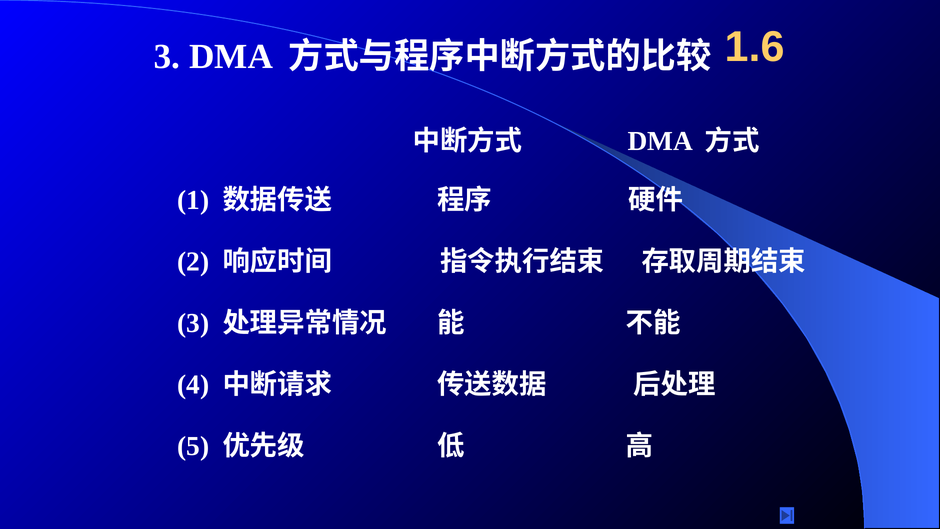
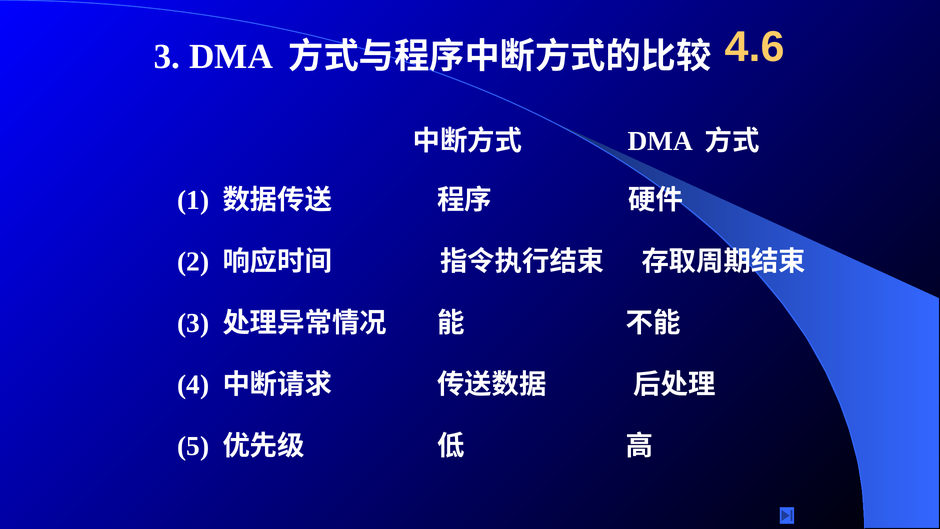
1.6: 1.6 -> 4.6 (755, 47)
